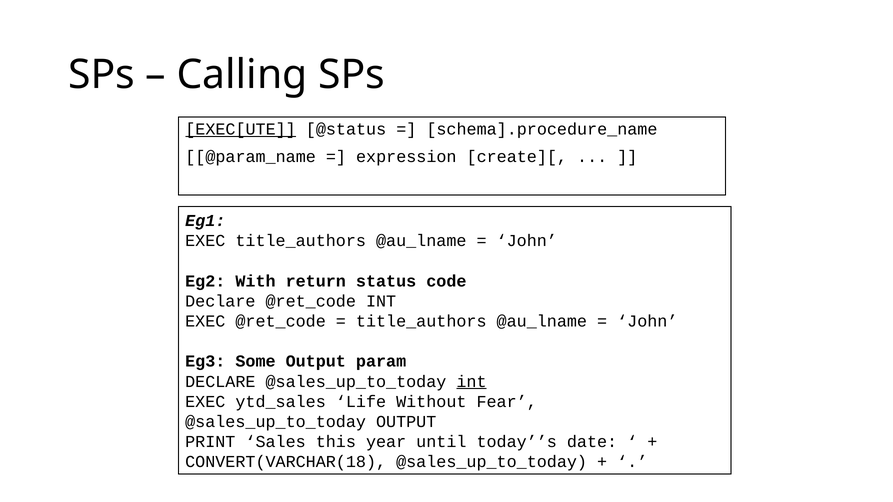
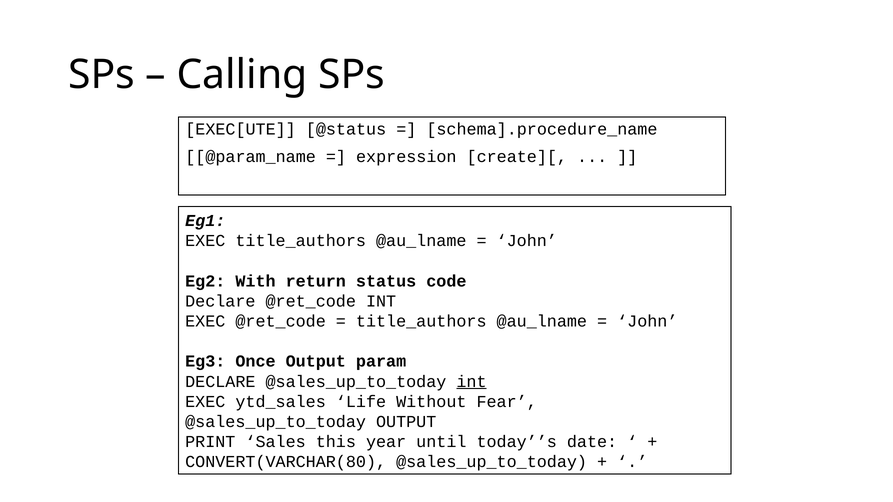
EXEC[UTE underline: present -> none (241, 130)
Some: Some -> Once (256, 362)
CONVERT(VARCHAR(18: CONVERT(VARCHAR(18 -> CONVERT(VARCHAR(80 (286, 462)
